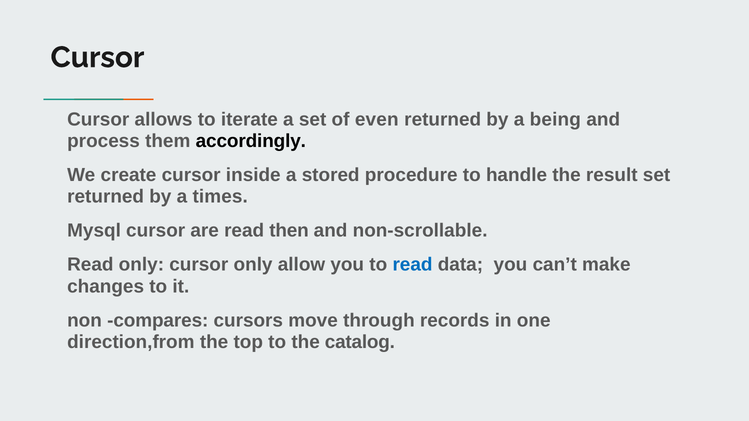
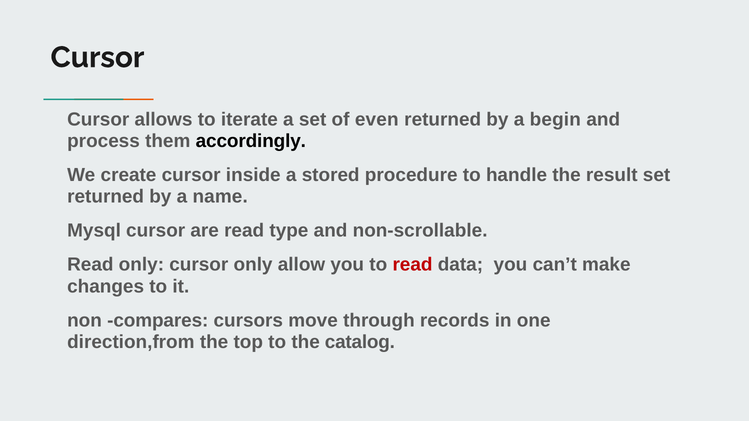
being: being -> begin (555, 120)
times: times -> name (220, 197)
then: then -> type (289, 231)
read colour: blue -> red (412, 265)
